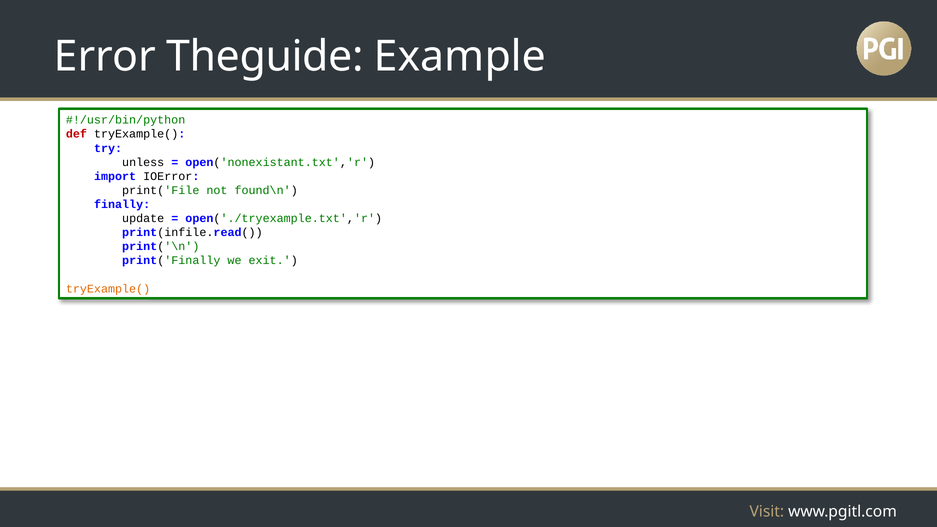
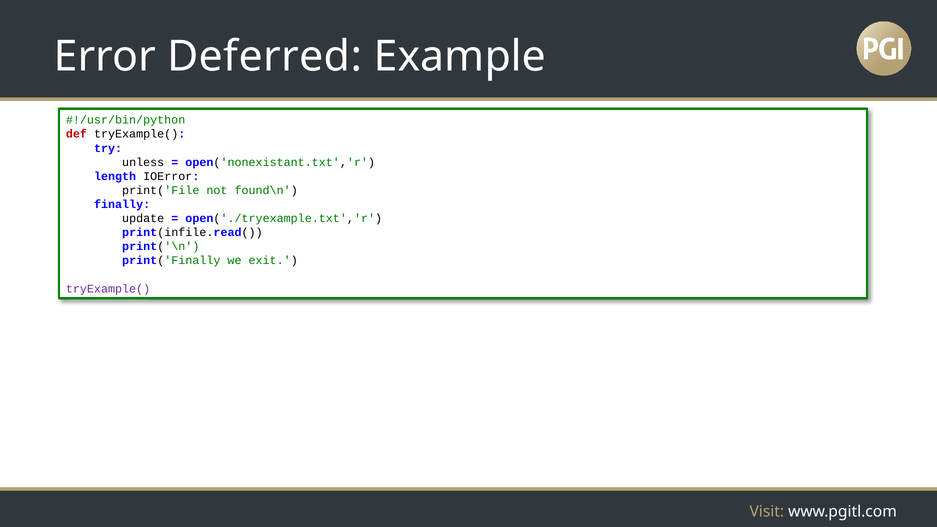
Theguide: Theguide -> Deferred (265, 57)
import: import -> length (115, 176)
tryExample( colour: orange -> purple (108, 289)
